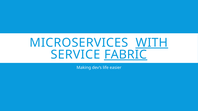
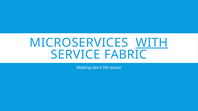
FABRIC underline: present -> none (126, 55)
